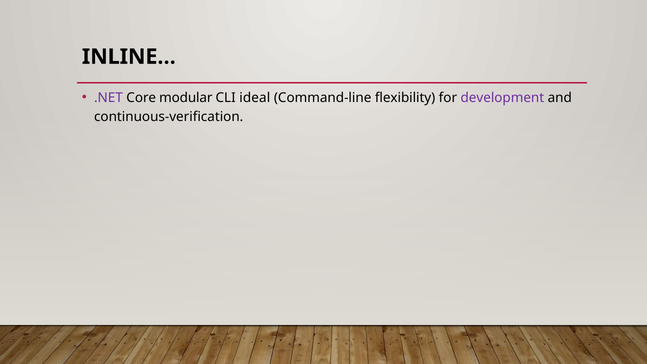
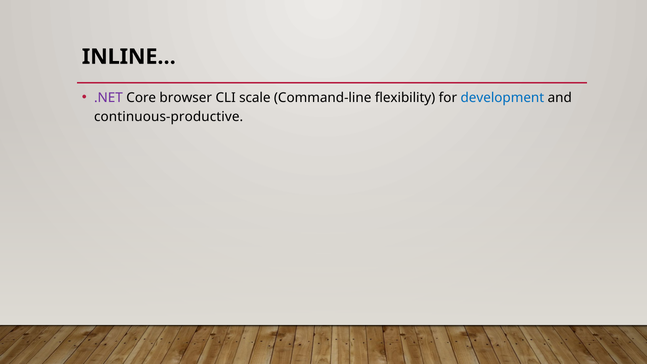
modular: modular -> browser (186, 98)
ideal: ideal -> scale (255, 98)
development colour: purple -> blue (502, 98)
continuous-verification: continuous-verification -> continuous-productive (169, 117)
